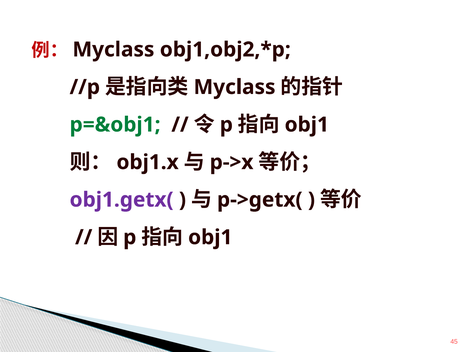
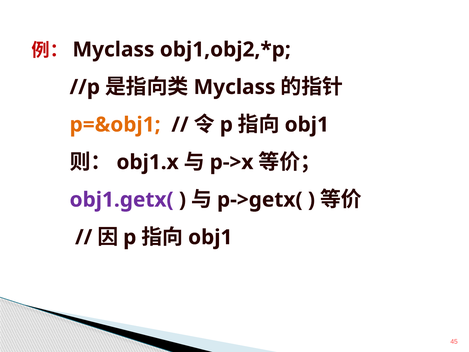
p=&obj1 colour: green -> orange (115, 125)
